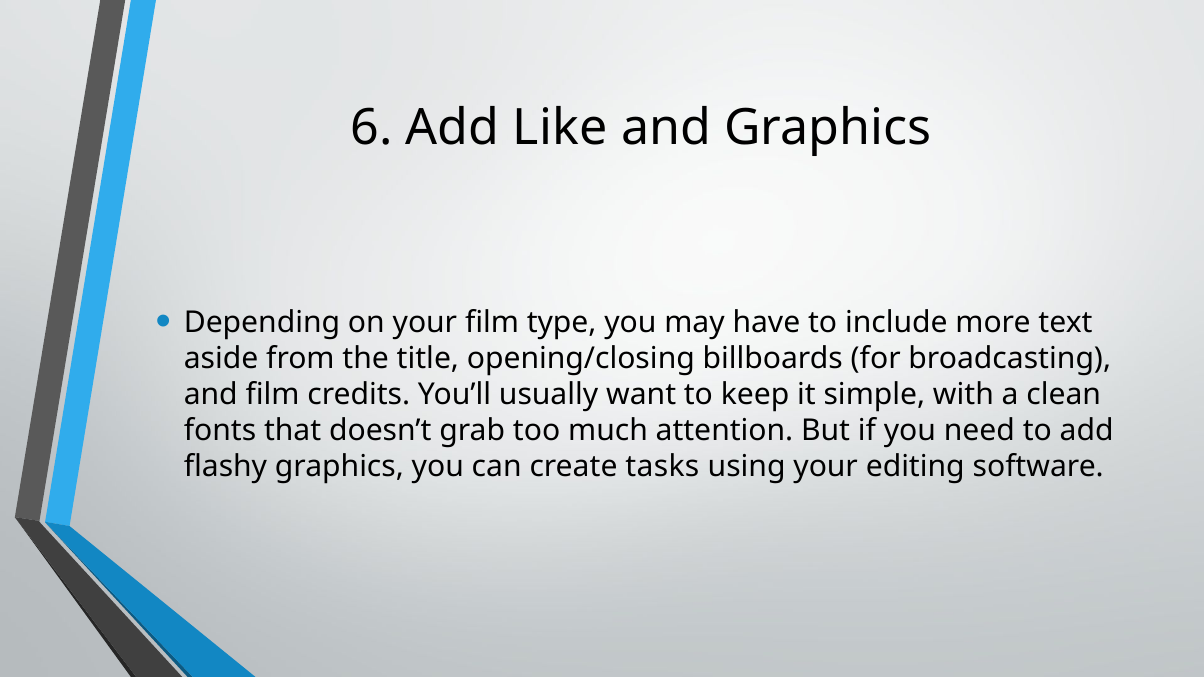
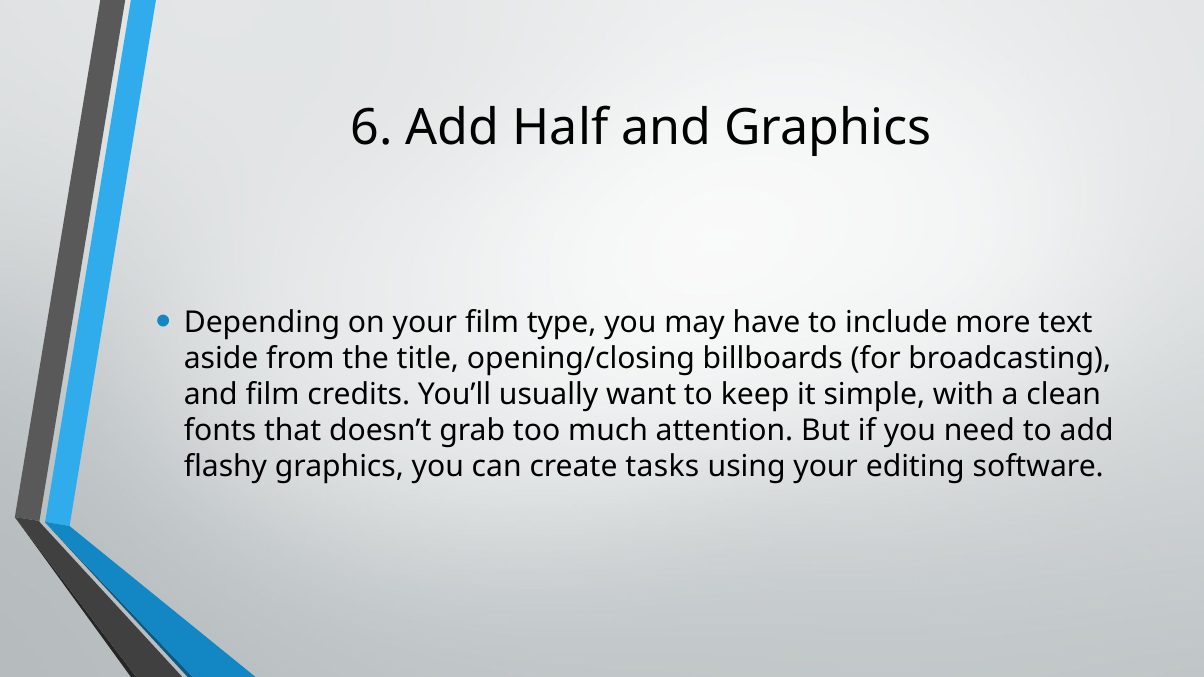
Like: Like -> Half (560, 128)
